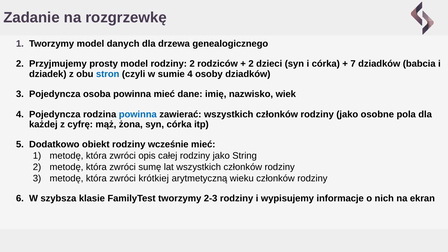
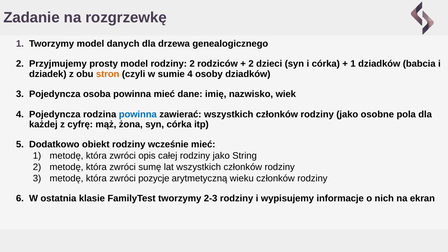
7: 7 -> 1 (353, 64)
stron colour: blue -> orange (108, 74)
krótkiej: krótkiej -> pozycje (154, 178)
szybsza: szybsza -> ostatnia (58, 198)
